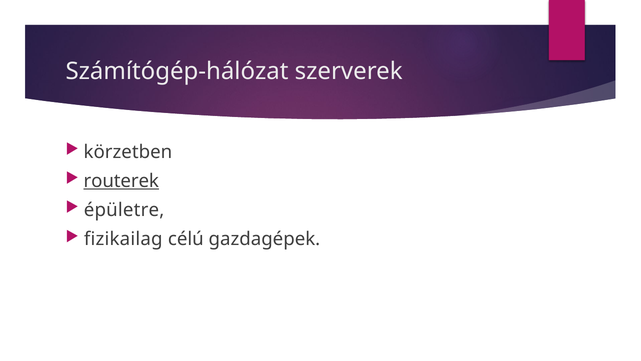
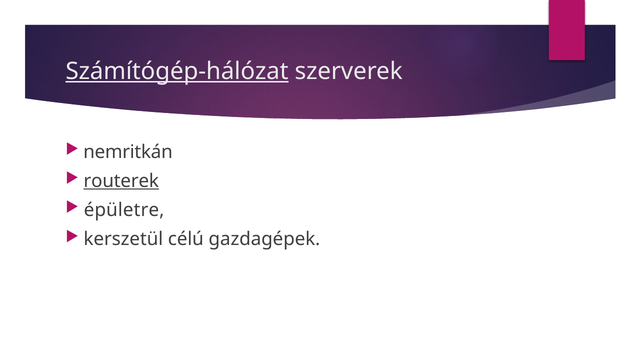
Számítógép-hálózat underline: none -> present (177, 71)
körzetben: körzetben -> nemritkán (128, 152)
fizikailag: fizikailag -> kerszetül (123, 239)
